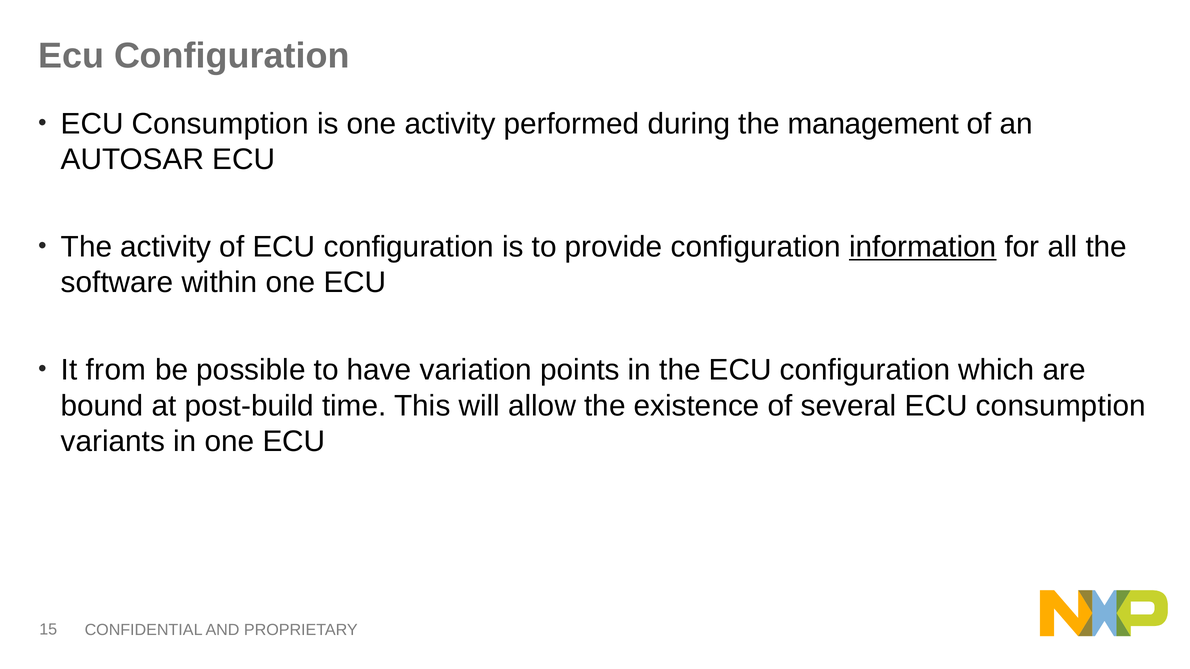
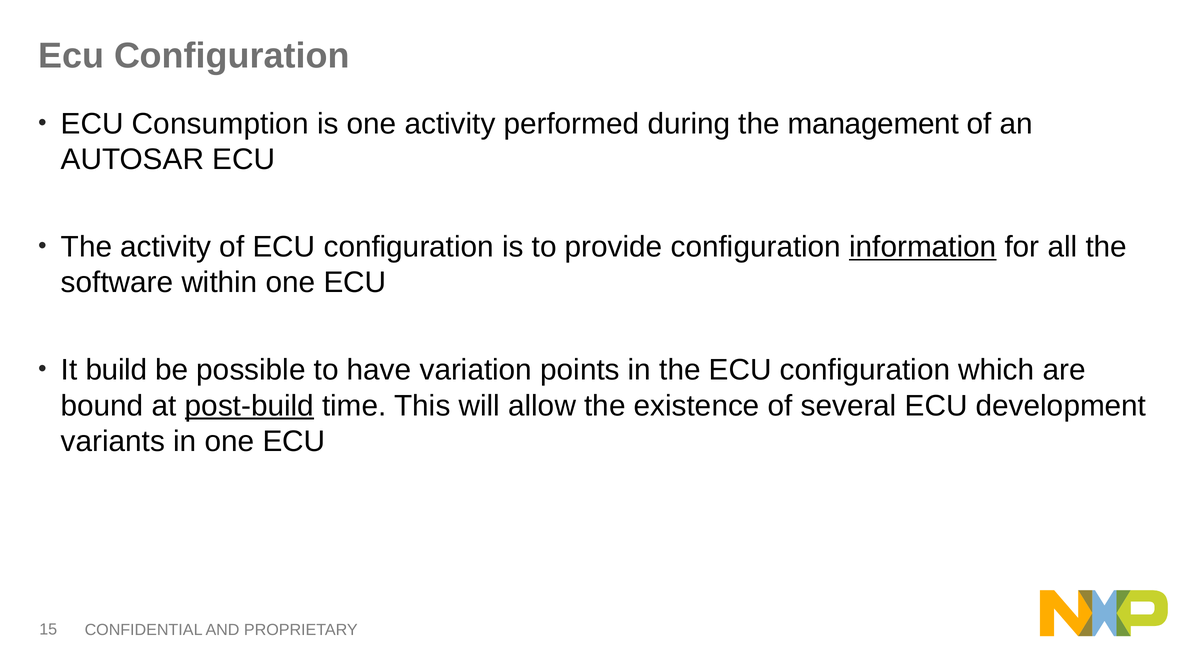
from: from -> build (116, 370)
post-build underline: none -> present (249, 406)
several ECU consumption: consumption -> development (1061, 406)
